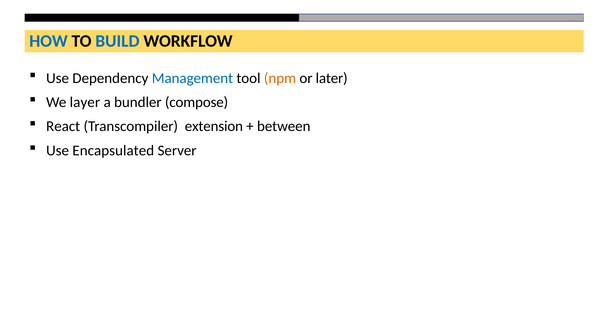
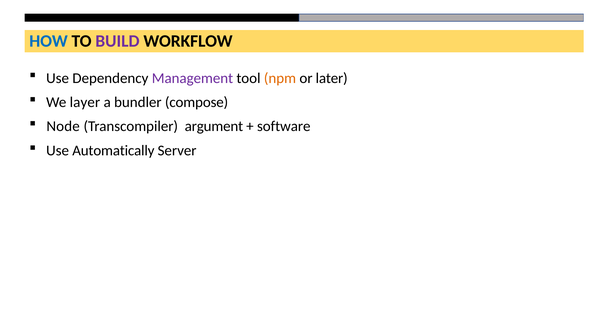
BUILD colour: blue -> purple (117, 41)
Management colour: blue -> purple (192, 78)
React: React -> Node (63, 127)
extension: extension -> argument (214, 127)
between: between -> software (284, 127)
Encapsulated: Encapsulated -> Automatically (113, 151)
